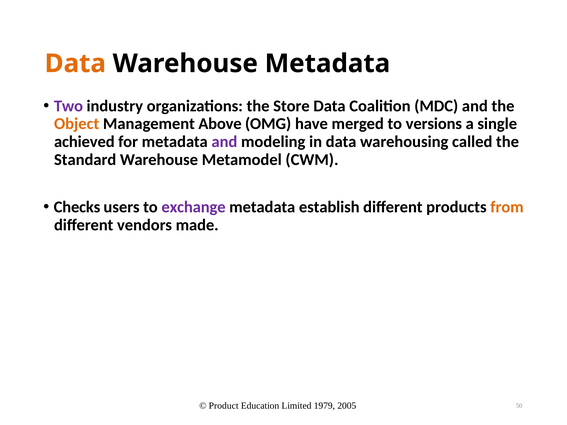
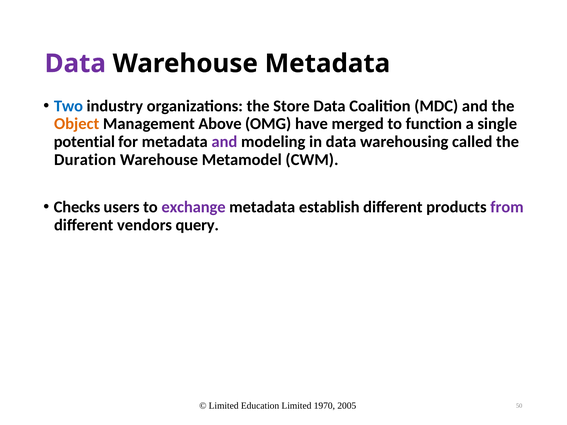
Data colour: orange -> purple (75, 64)
Two colour: purple -> blue (68, 106)
versions: versions -> function (434, 124)
achieved: achieved -> potential (84, 142)
Standard: Standard -> Duration (85, 160)
from colour: orange -> purple (507, 207)
made: made -> query (197, 225)
Product: Product -> Limited (224, 406)
1979: 1979 -> 1970 (324, 406)
